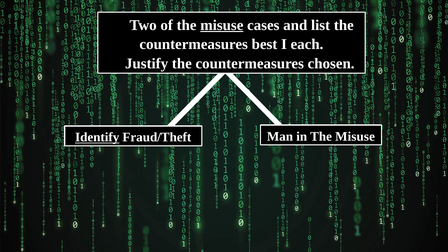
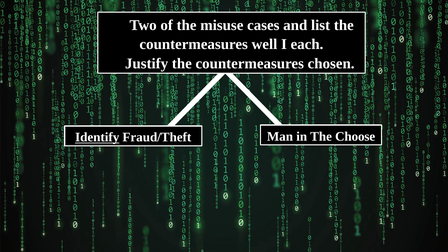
misuse underline: present -> none (222, 25)
best: best -> well (264, 44)
in The Misuse: Misuse -> Choose (355, 136)
